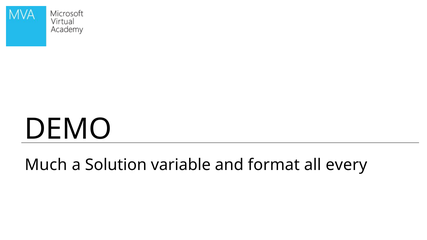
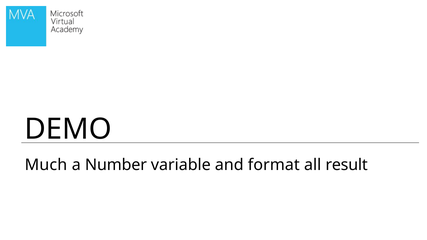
Solution: Solution -> Number (116, 165)
every: every -> result (347, 165)
